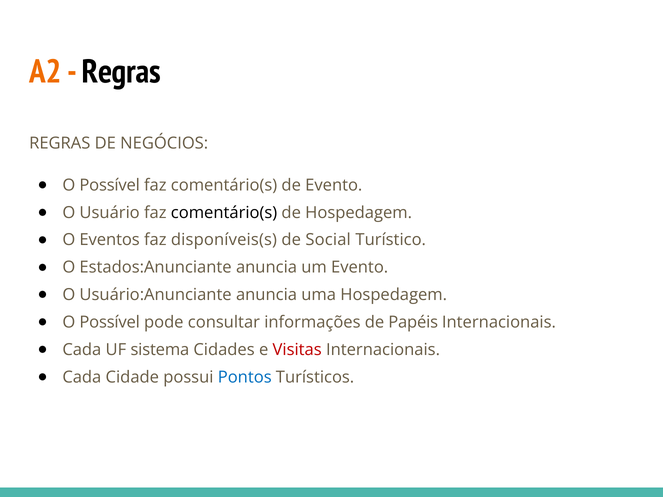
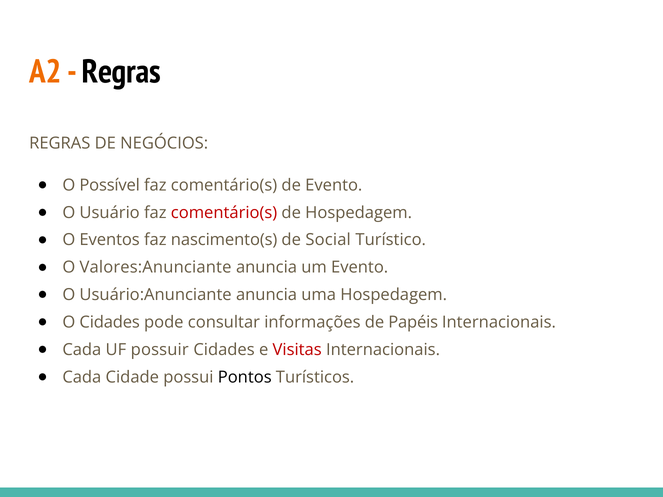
comentário(s colour: black -> red (224, 213)
disponíveis(s: disponíveis(s -> nascimento(s (224, 240)
Estados:Anunciante: Estados:Anunciante -> Valores:Anunciante (155, 268)
Possível: Possível -> Cidades (110, 322)
sistema: sistema -> possuir (160, 350)
Pontos colour: blue -> black (245, 377)
